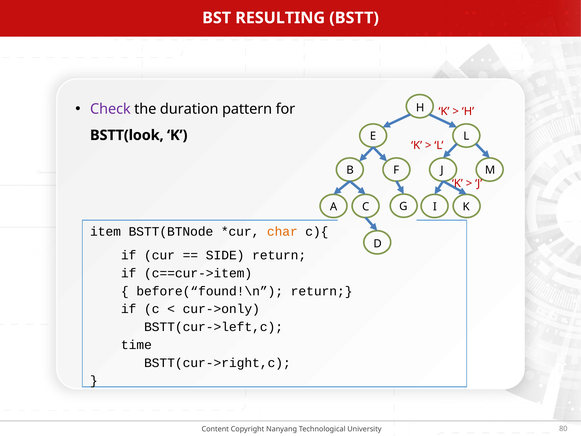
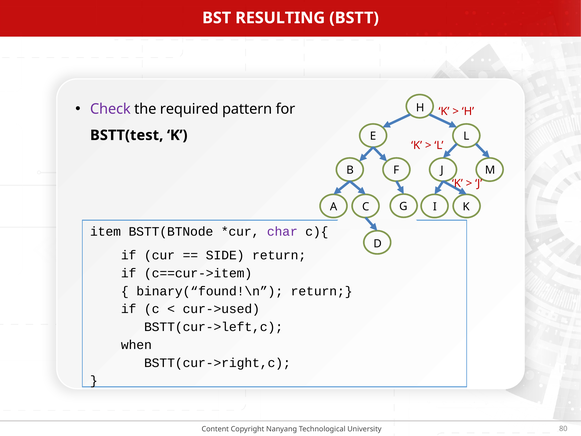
duration: duration -> required (189, 109)
BSTT(look: BSTT(look -> BSTT(test (127, 135)
char colour: orange -> purple (282, 232)
before(“found!\n: before(“found!\n -> binary(“found!\n (210, 291)
cur->only: cur->only -> cur->used (221, 309)
time: time -> when (136, 345)
